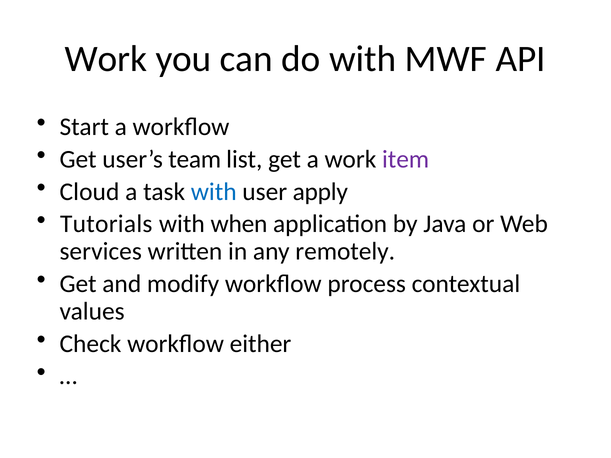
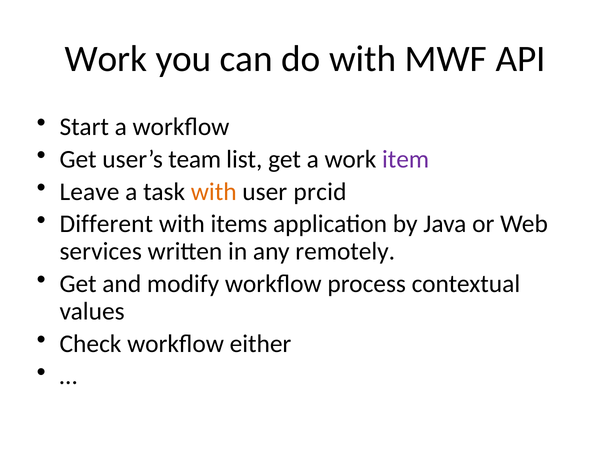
Cloud: Cloud -> Leave (90, 192)
with colour: blue -> orange (214, 192)
apply: apply -> prcid (320, 192)
Tutorials: Tutorials -> Different (106, 224)
when: when -> items (239, 224)
